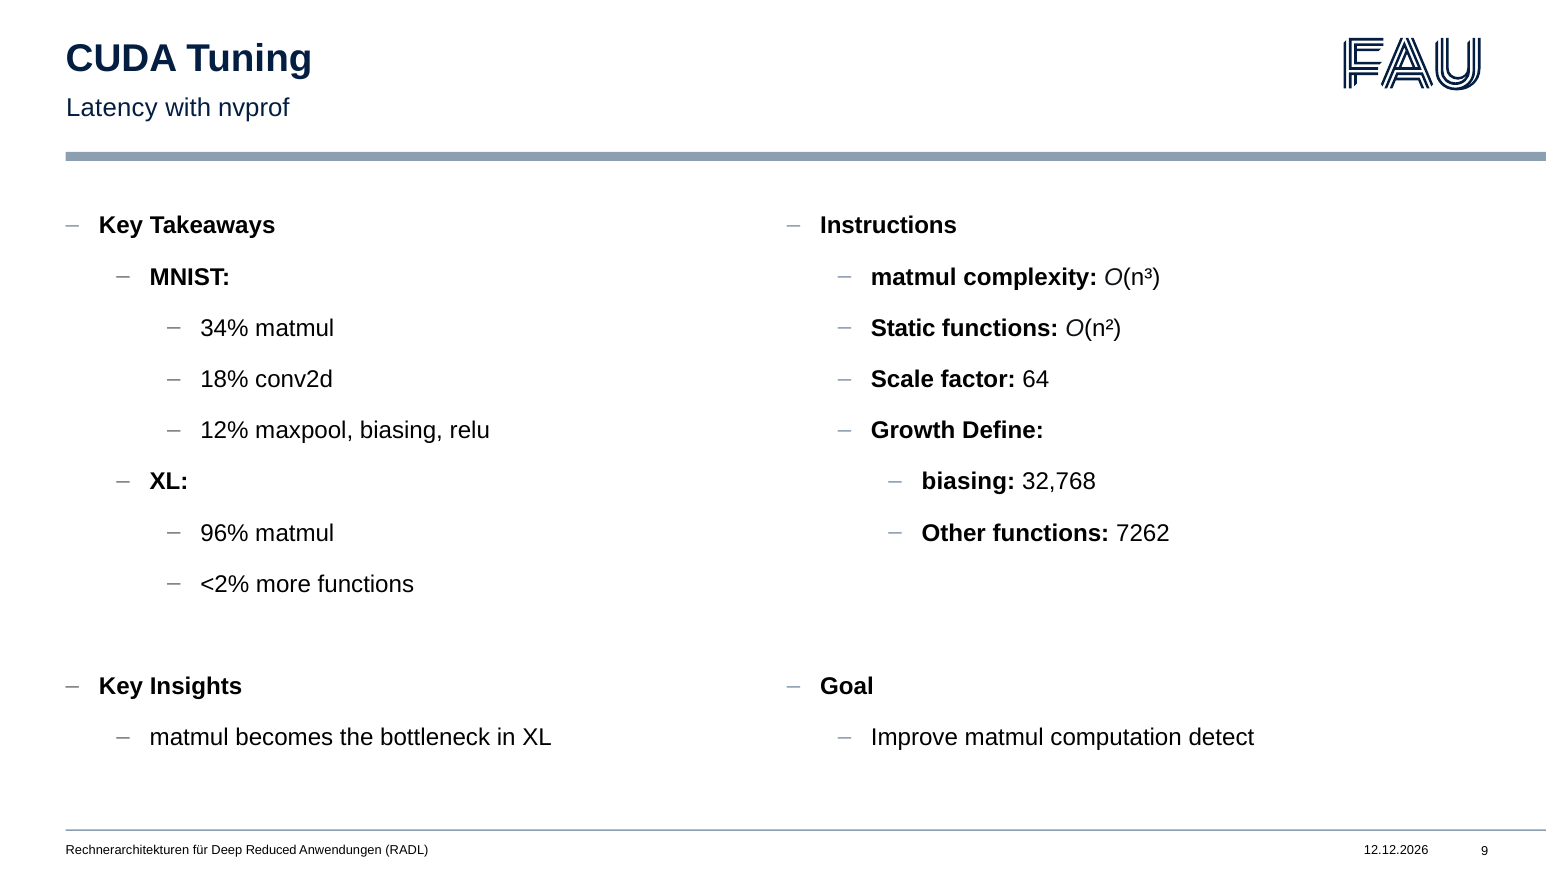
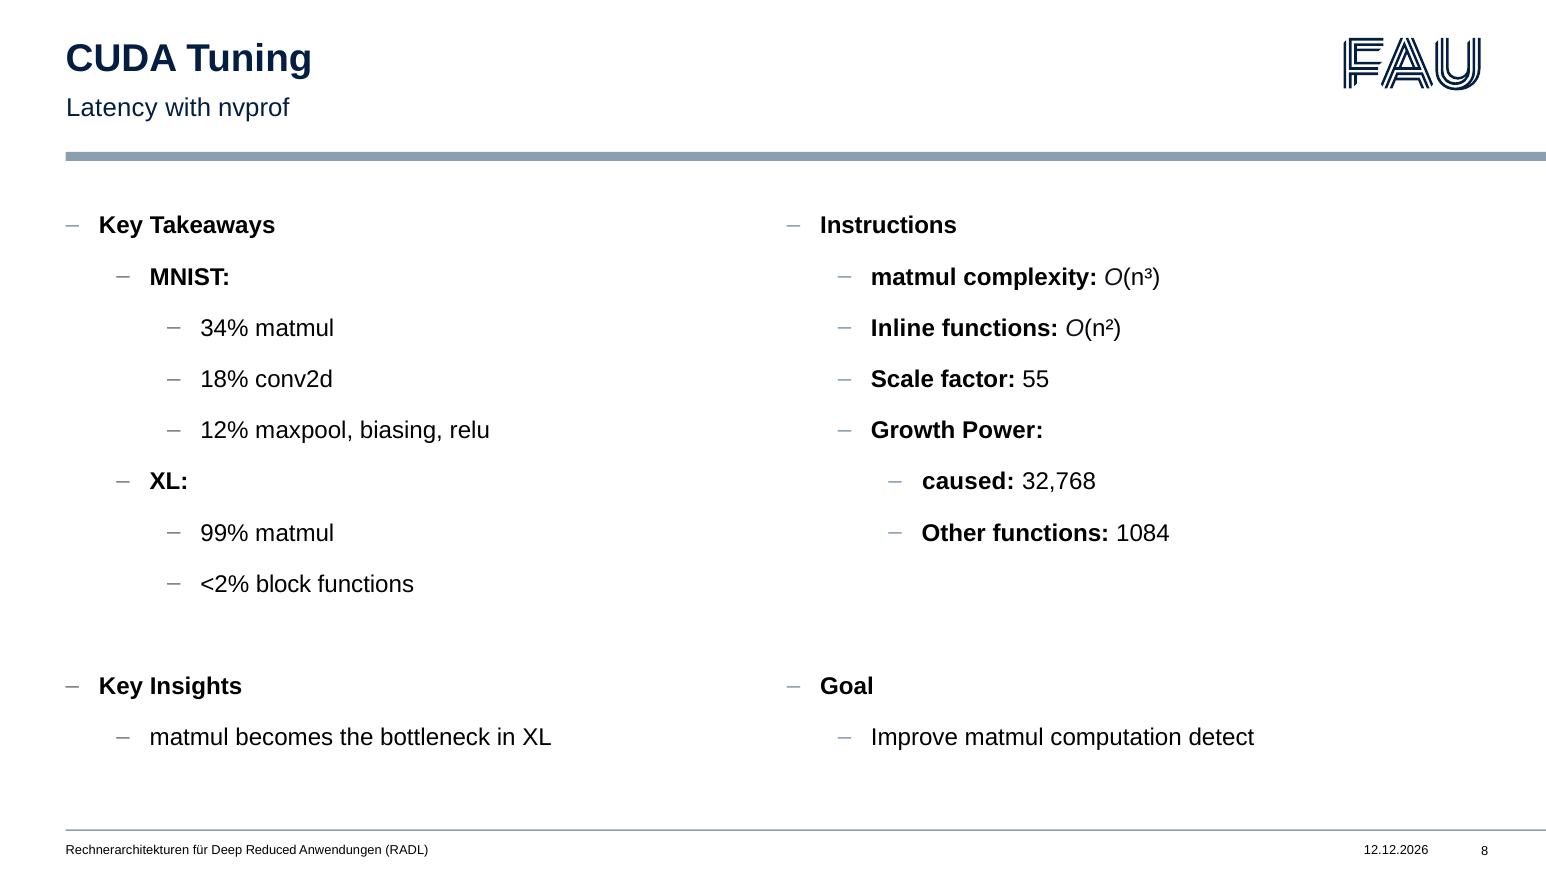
Static: Static -> Inline (903, 328)
64: 64 -> 55 (1036, 379)
Define: Define -> Power (1003, 431)
biasing: biasing -> caused (968, 482)
96%: 96% -> 99% (225, 533)
7262: 7262 -> 1084 (1143, 533)
more: more -> block (284, 584)
9: 9 -> 8 (1485, 850)
